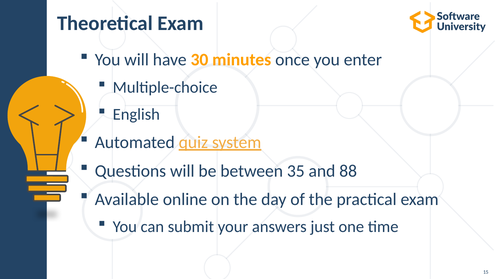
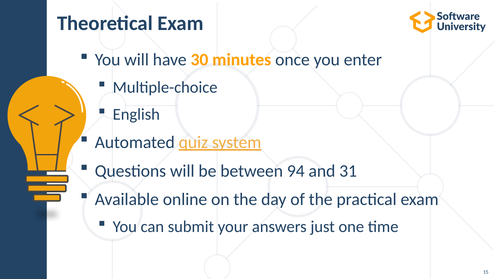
35: 35 -> 94 (296, 171)
88: 88 -> 31 (348, 171)
